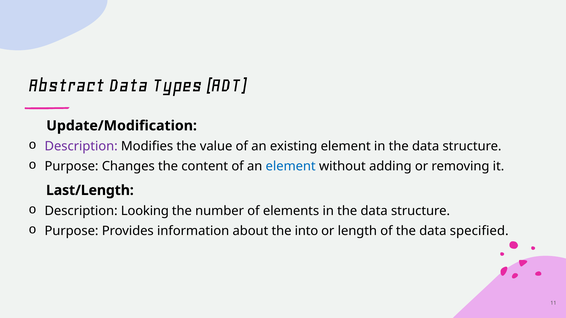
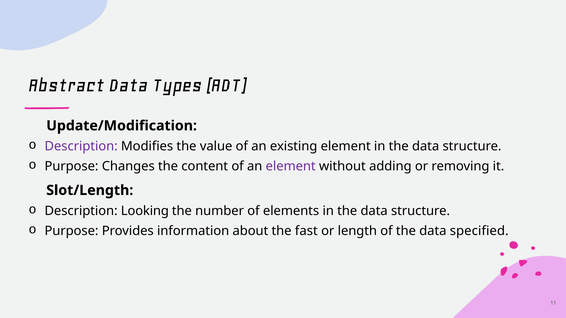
element colour: blue -> purple (291, 167)
Last/Length: Last/Length -> Slot/Length (90, 190)
into: into -> fast (306, 231)
